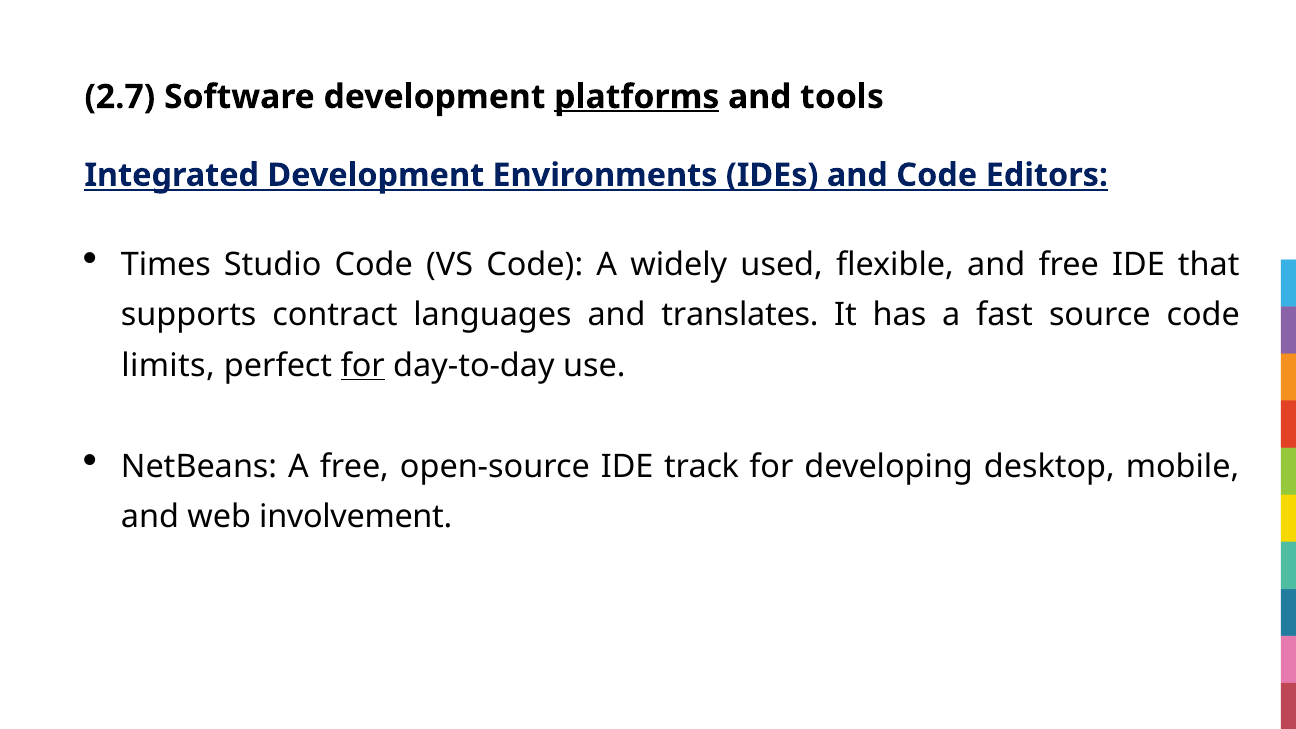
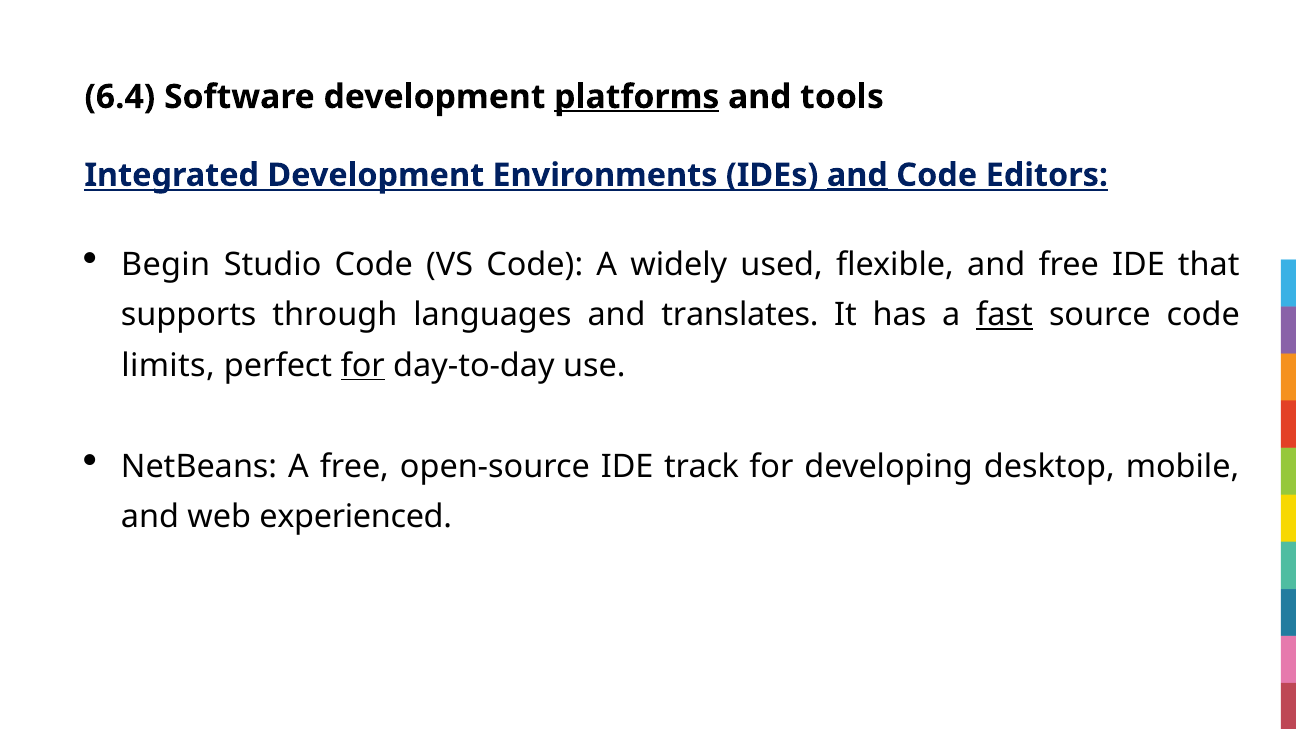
2.7: 2.7 -> 6.4 (120, 97)
and underline: none -> present (857, 175)
Times: Times -> Begin (166, 265)
contract: contract -> through (335, 315)
fast underline: none -> present (1004, 315)
involvement: involvement -> experienced (356, 517)
